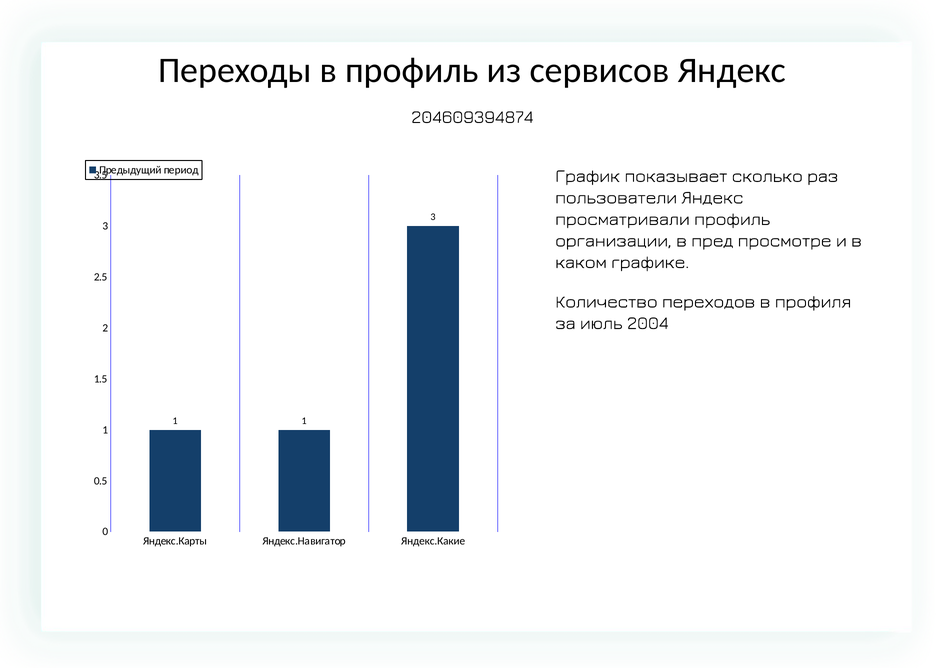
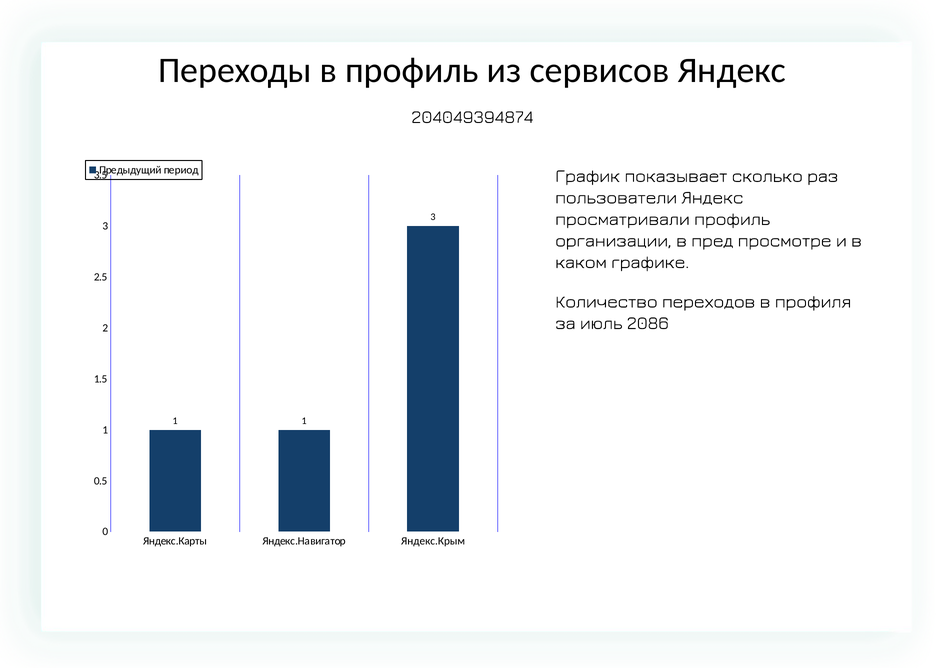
204609394874: 204609394874 -> 204049394874 (472, 117)
2004: 2004 -> 2086 (648, 323)
Яндекс.Какие: Яндекс.Какие -> Яндекс.Крым (433, 541)
